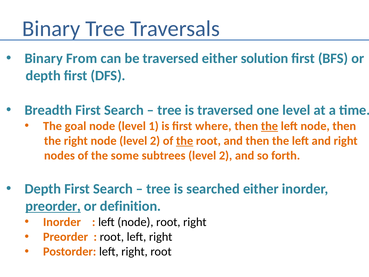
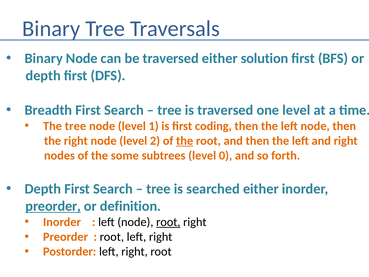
Binary From: From -> Node (82, 58)
The goal: goal -> tree (75, 126)
where: where -> coding (213, 126)
the underline: present -> none (269, 126)
subtrees level 2: 2 -> 0 (226, 155)
root underline: none -> present (168, 222)
